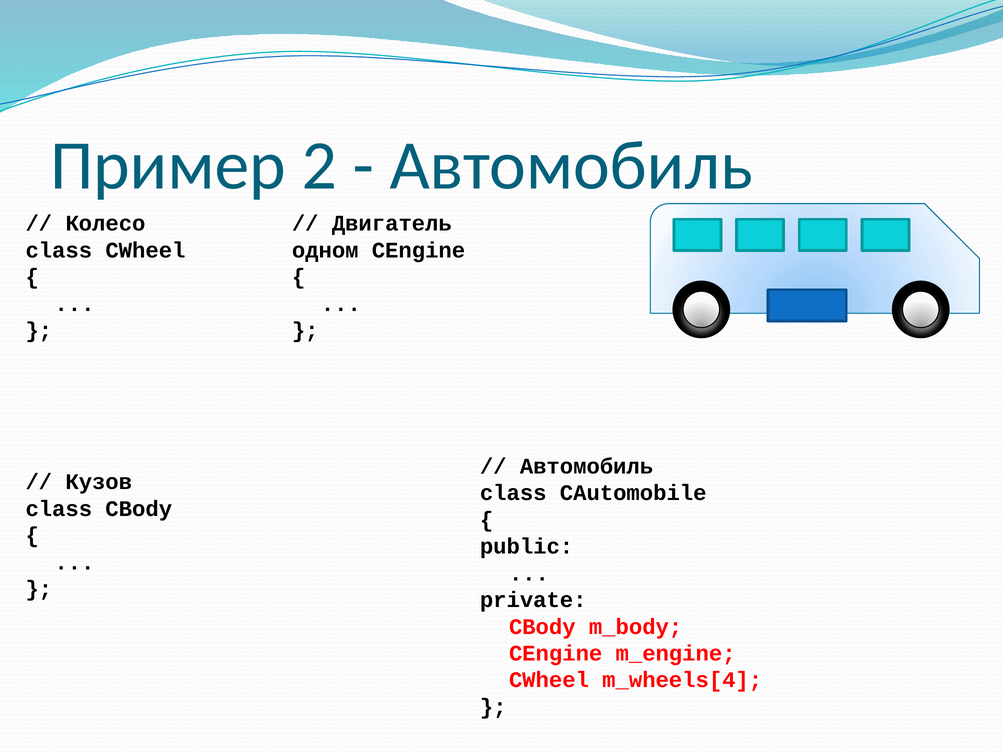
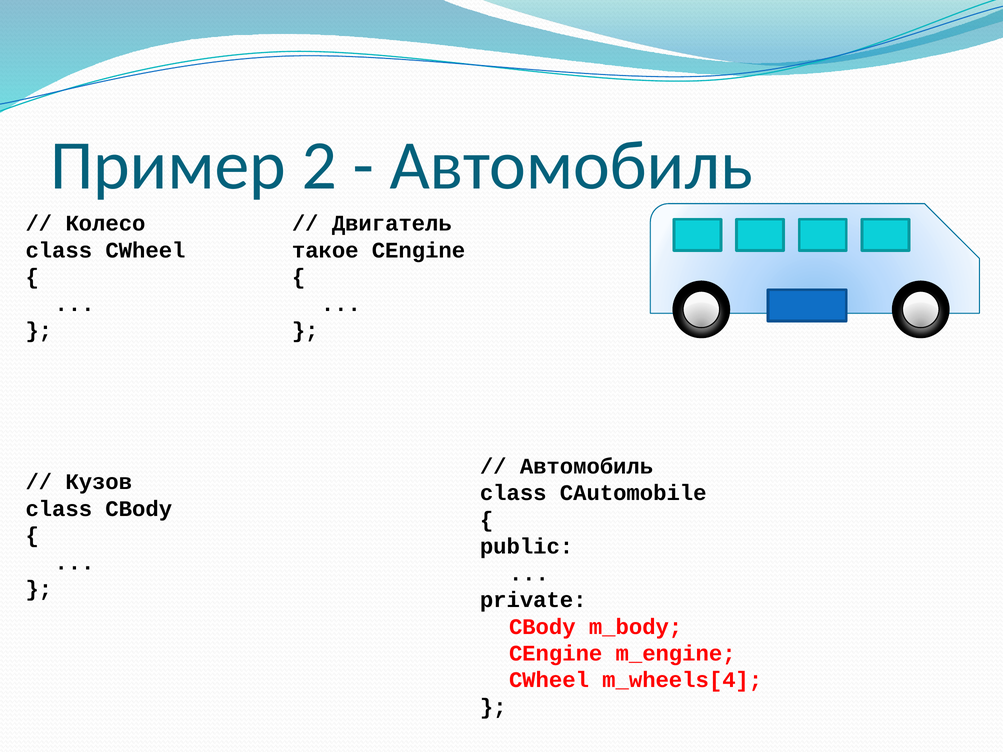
одном: одном -> такое (325, 250)
